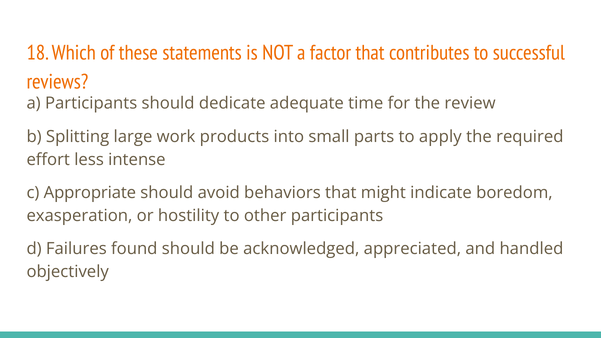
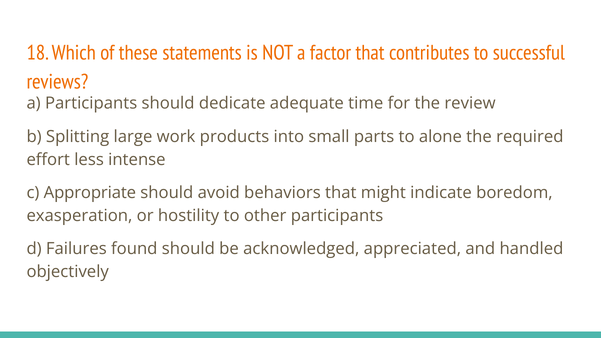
apply: apply -> alone (440, 137)
